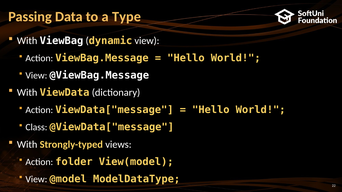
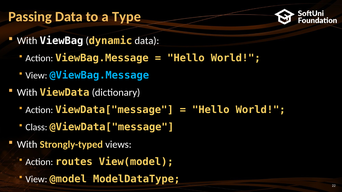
dynamic view: view -> data (147, 41)
@ViewBag.Message colour: white -> light blue (99, 75)
folder: folder -> routes (74, 162)
